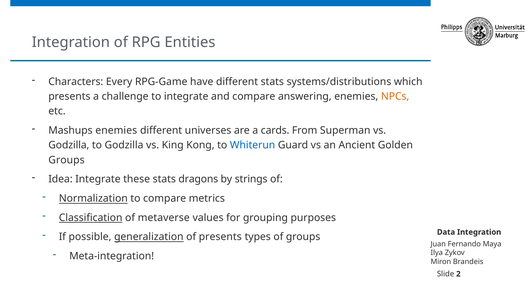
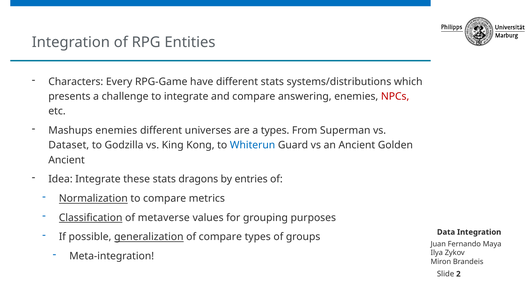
NPCs colour: orange -> red (395, 96)
a cards: cards -> types (275, 130)
Godzilla: Godzilla -> Dataset (69, 145)
Groups: Groups -> Ancient (67, 160)
strings: strings -> entries (251, 179)
of presents: presents -> compare (220, 237)
